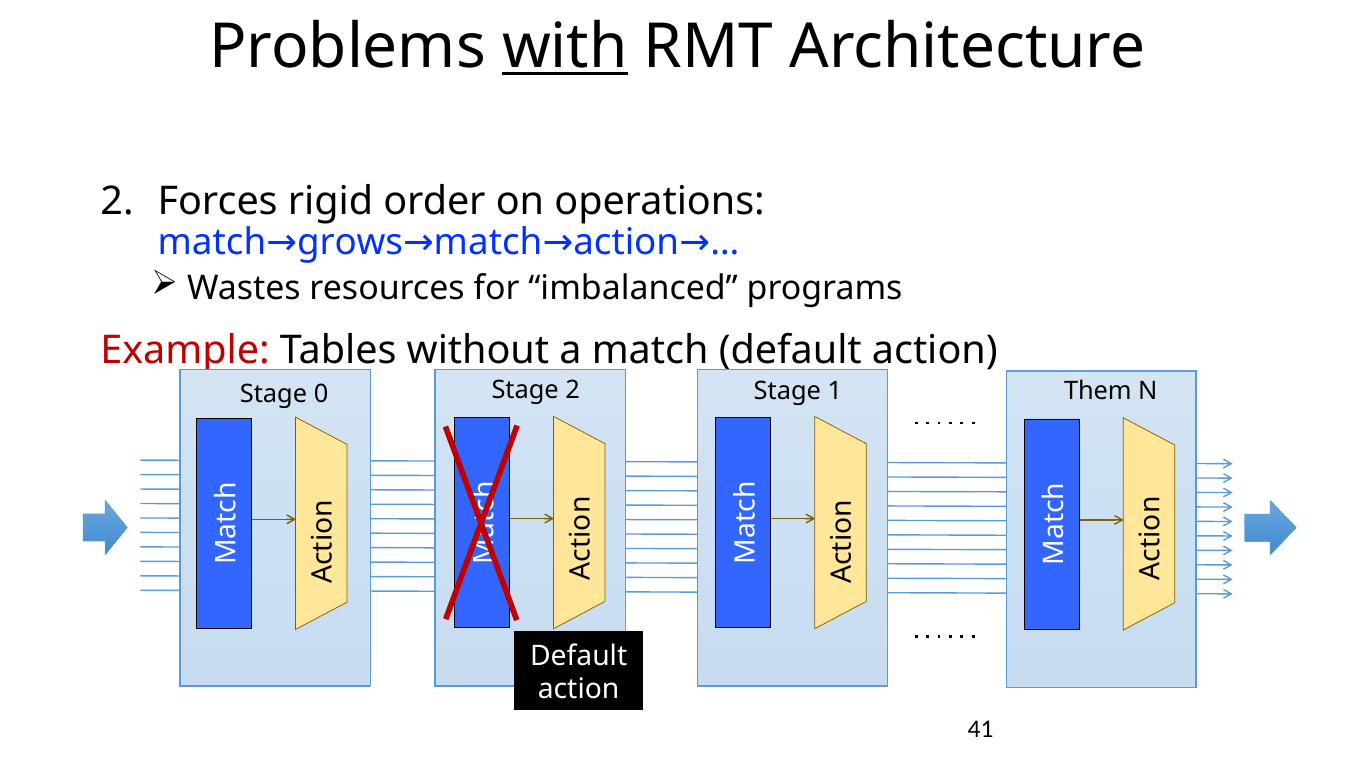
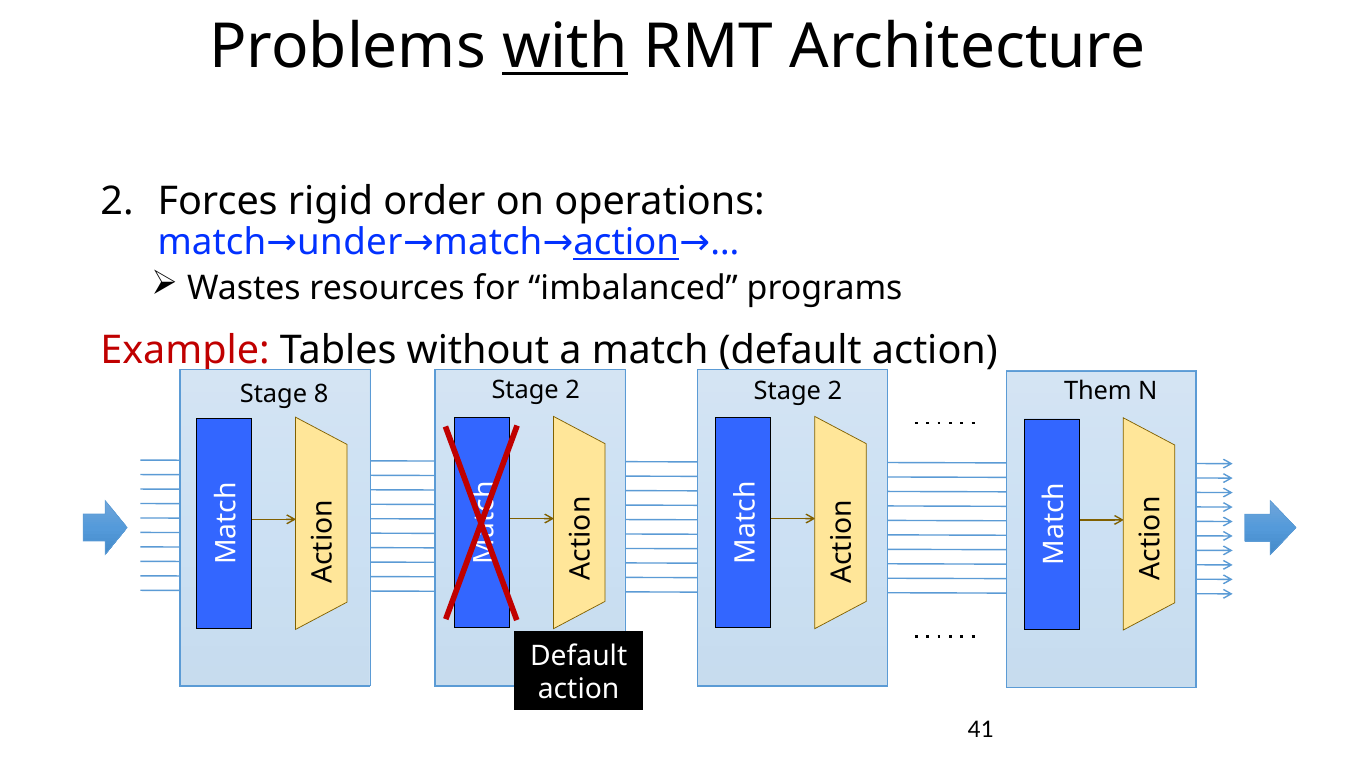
grows: grows -> under (350, 243)
action underline: none -> present (626, 243)
0: 0 -> 8 (321, 394)
2 Stage 1: 1 -> 2 (835, 391)
